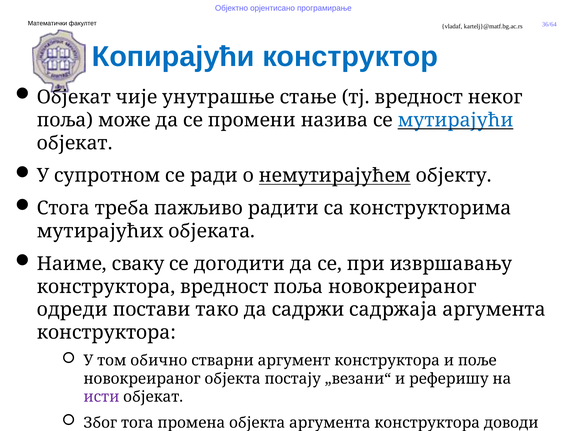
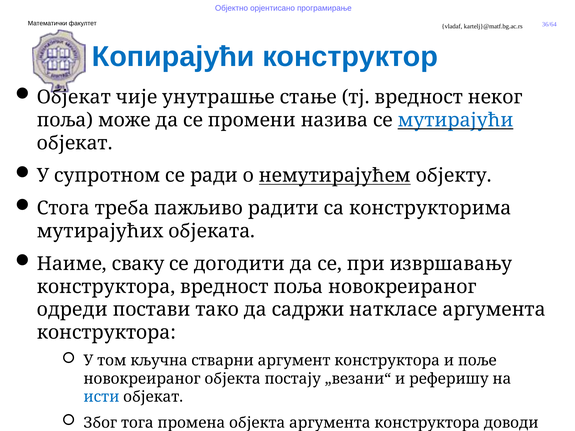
садржаја: садржаја -> наткласе (393, 310)
обично: обично -> кључна (159, 361)
исти colour: purple -> blue (101, 397)
